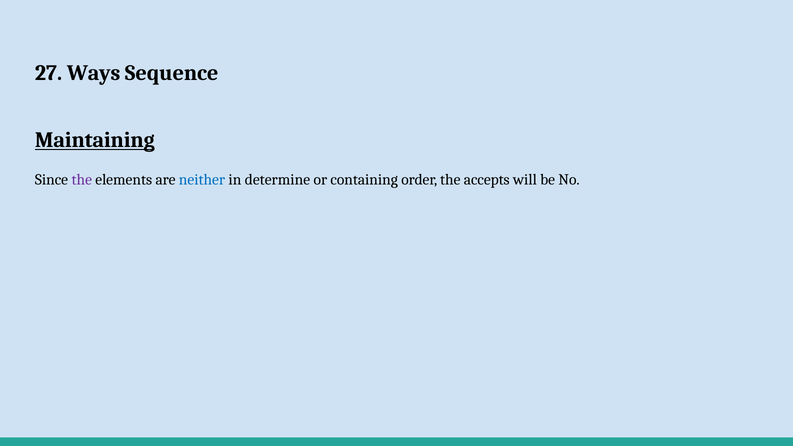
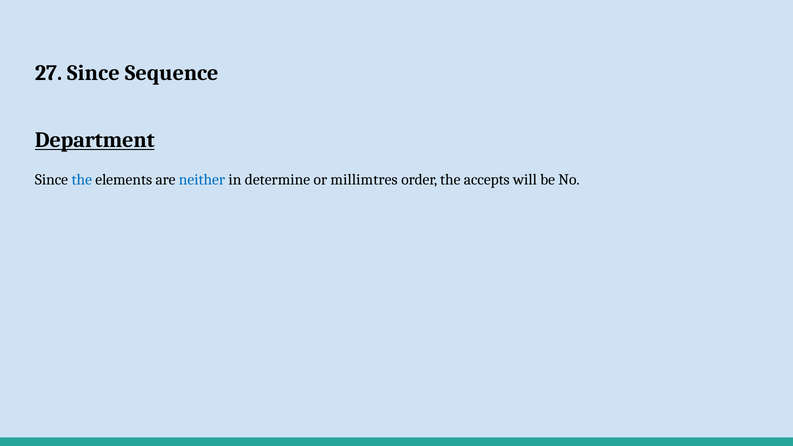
27 Ways: Ways -> Since (93, 73)
Maintaining: Maintaining -> Department (95, 140)
the colour: purple -> blue (82, 180)
containing: containing -> millimtres (364, 180)
